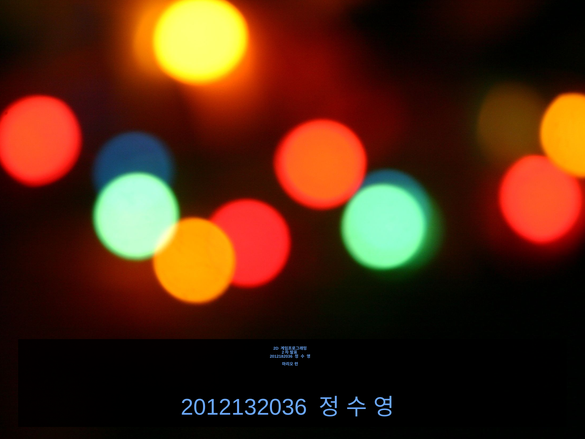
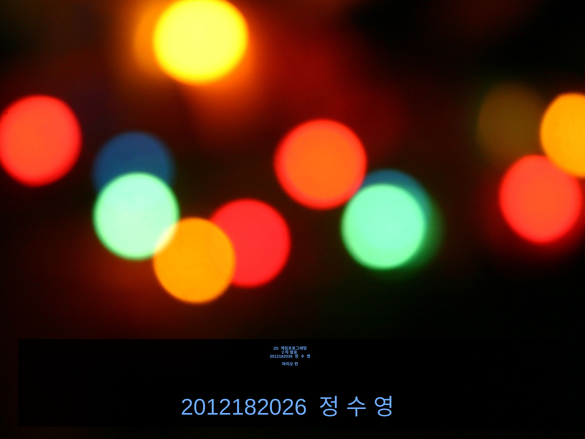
2012132036: 2012132036 -> 2012182026 (244, 407)
